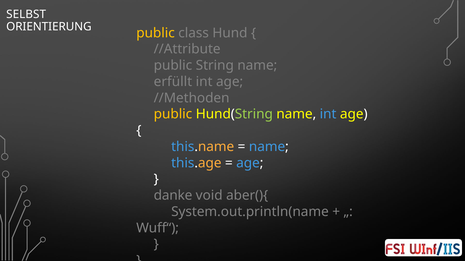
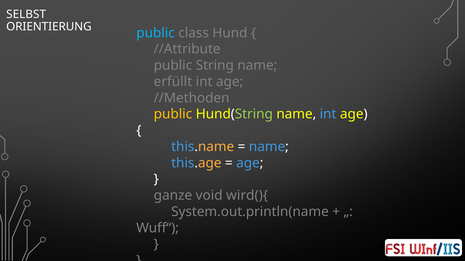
public colour: yellow -> light blue (156, 33)
danke: danke -> ganze (173, 196)
aber(){: aber(){ -> wird(){ (247, 196)
